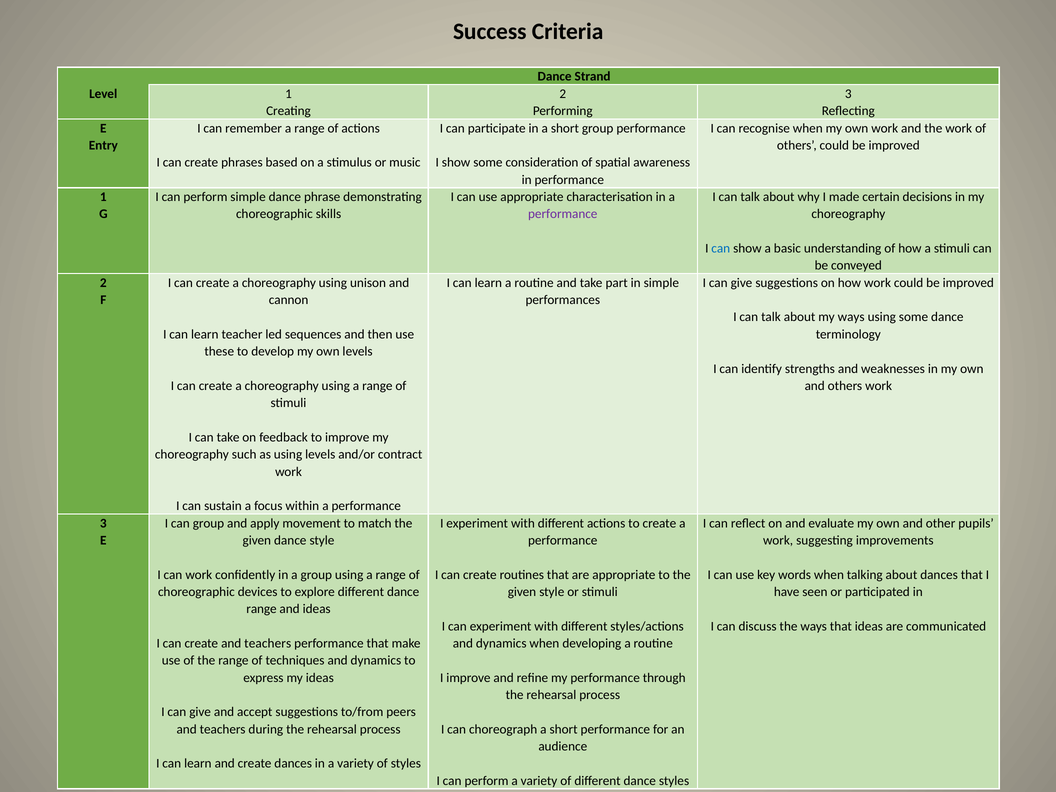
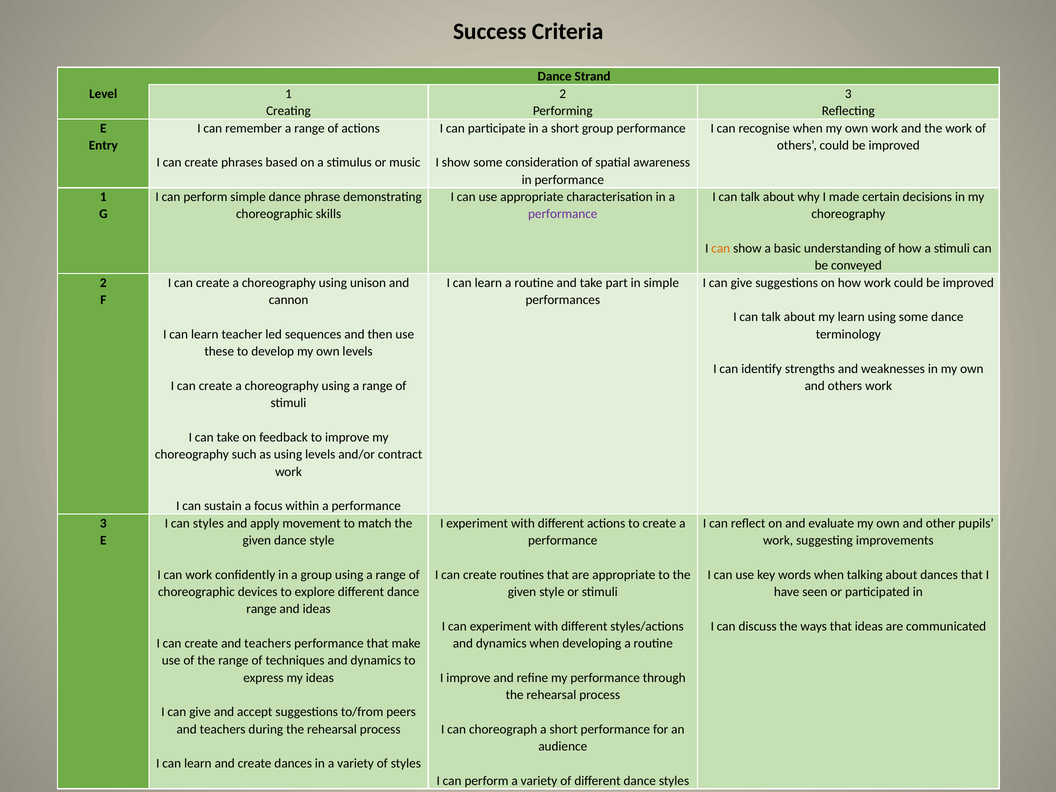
can colour: blue -> orange (721, 248)
my ways: ways -> learn (851, 317)
can group: group -> styles (208, 523)
